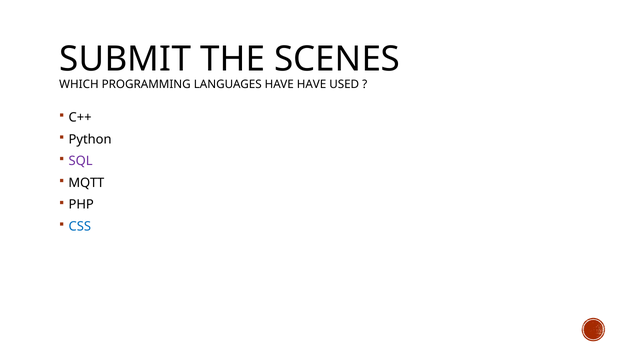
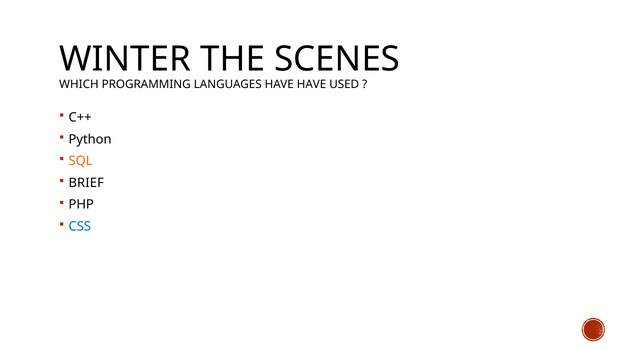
SUBMIT: SUBMIT -> WINTER (125, 59)
SQL colour: purple -> orange (81, 161)
MQTT: MQTT -> BRIEF (86, 183)
